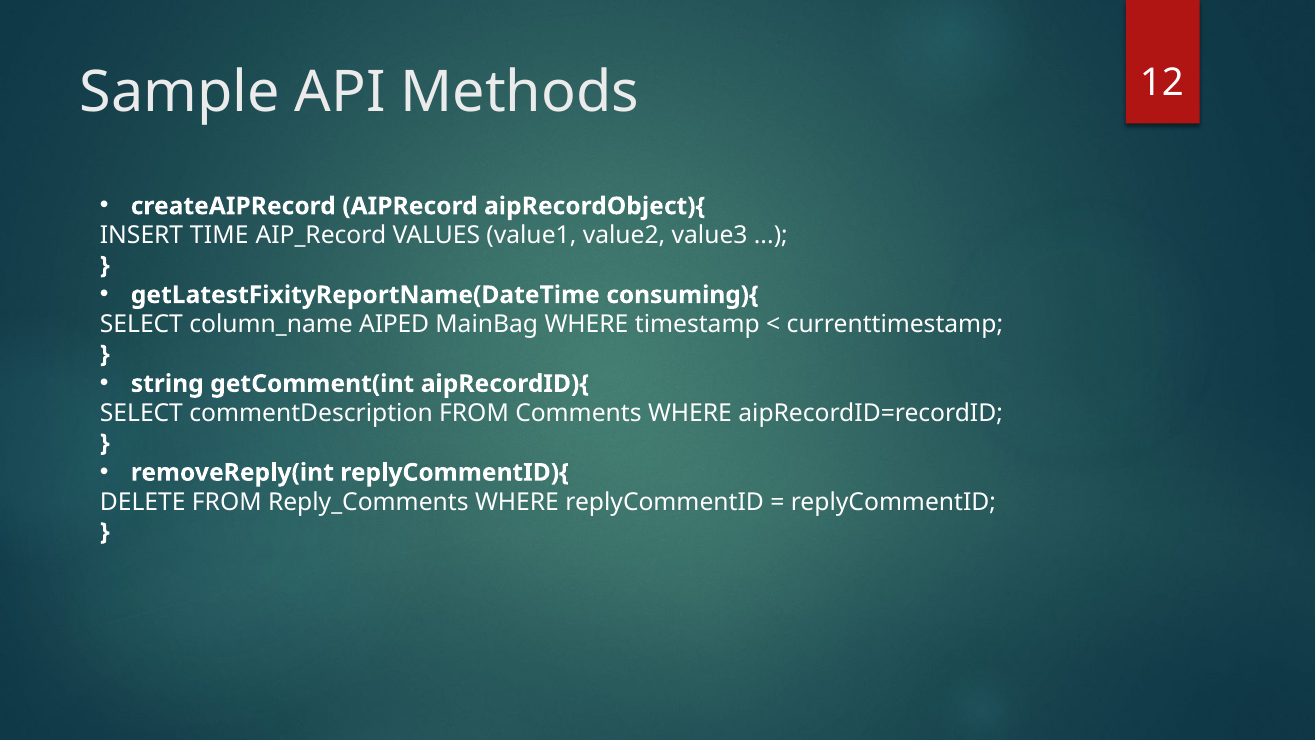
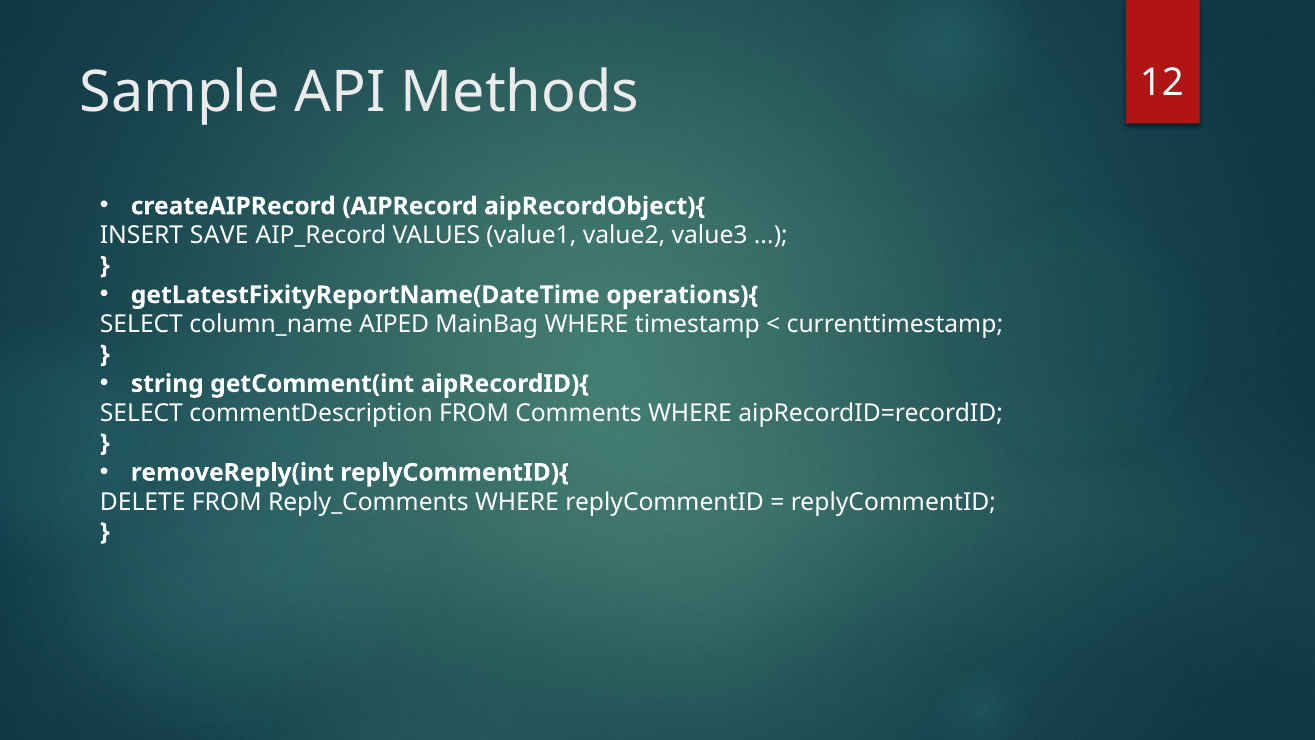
TIME: TIME -> SAVE (219, 236)
consuming){: consuming){ -> operations){ (682, 295)
